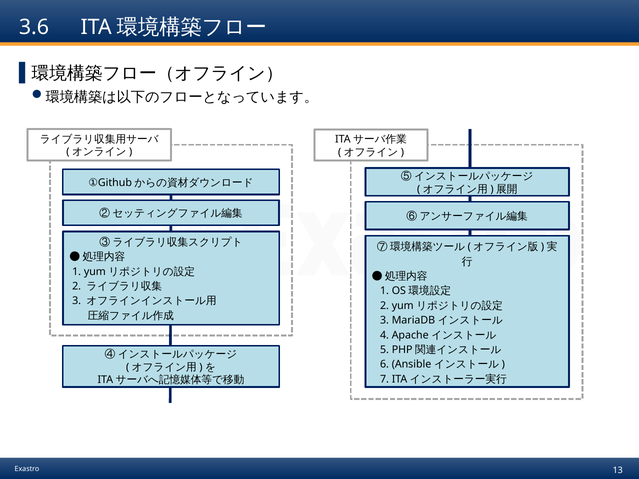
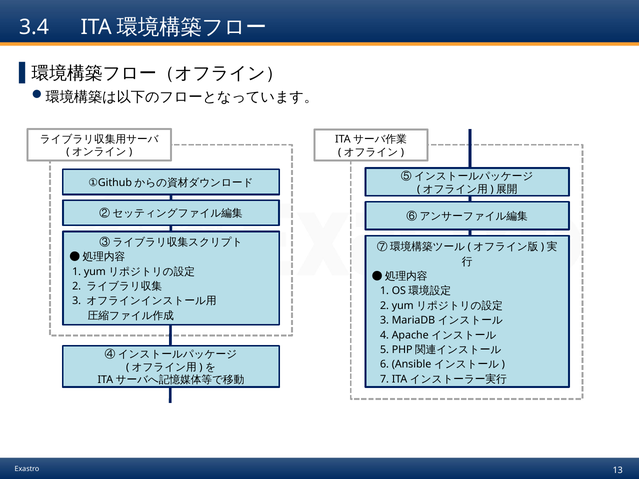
3.6: 3.6 -> 3.4 (34, 27)
